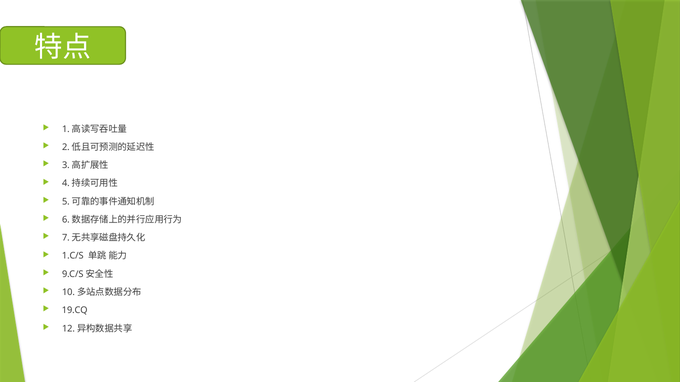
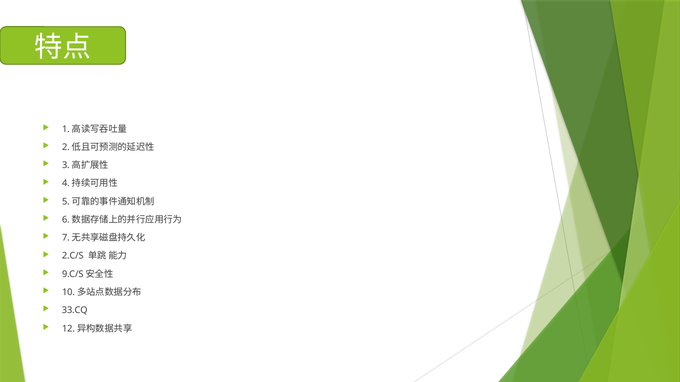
1.C/S: 1.C/S -> 2.C/S (73, 256)
19.CQ: 19.CQ -> 33.CQ (75, 311)
